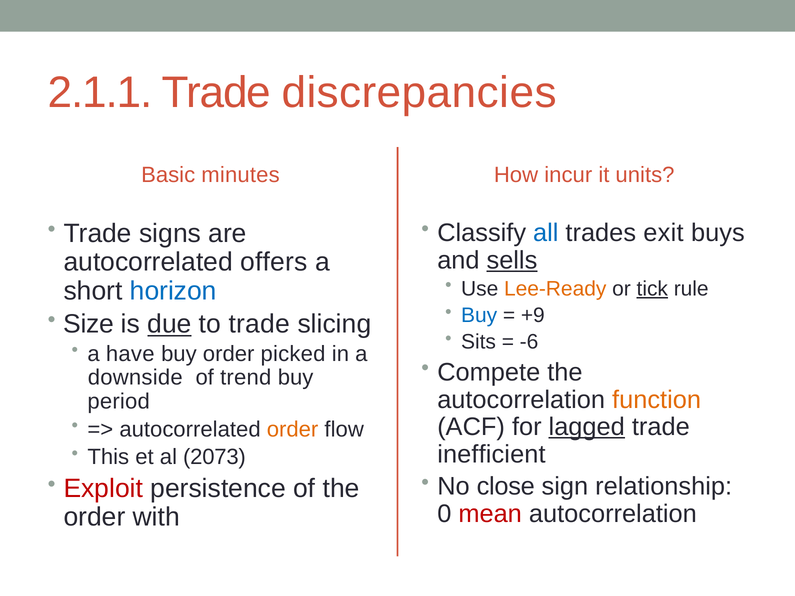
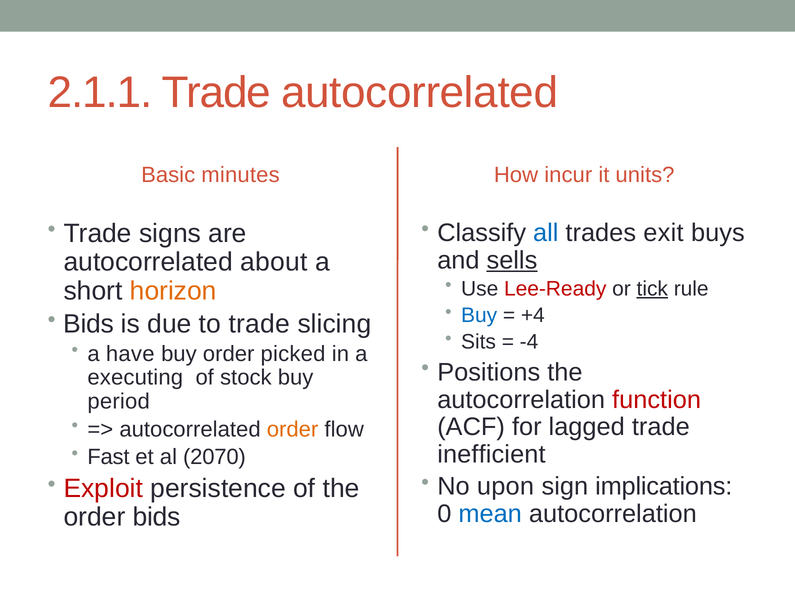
Trade discrepancies: discrepancies -> autocorrelated (420, 93)
offers: offers -> about (274, 262)
Lee-Ready colour: orange -> red (555, 289)
horizon colour: blue -> orange (173, 291)
+9: +9 -> +4 (533, 315)
Size: Size -> Bids (89, 324)
due underline: present -> none (170, 324)
-6: -6 -> -4 (529, 342)
Compete: Compete -> Positions (489, 372)
downside: downside -> executing (135, 378)
trend: trend -> stock (246, 378)
function colour: orange -> red (657, 400)
lagged underline: present -> none (587, 427)
This: This -> Fast (108, 457)
2073: 2073 -> 2070 (214, 457)
close: close -> upon (505, 487)
relationship: relationship -> implications (664, 487)
mean colour: red -> blue (490, 514)
order with: with -> bids (156, 517)
